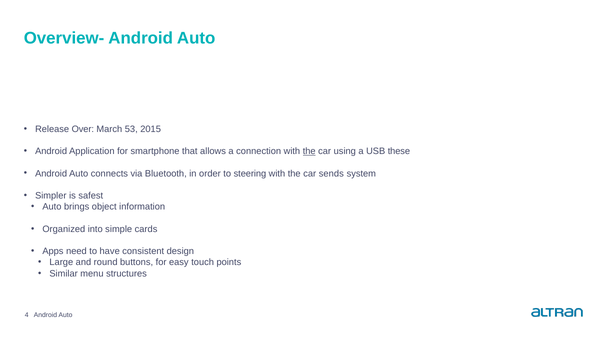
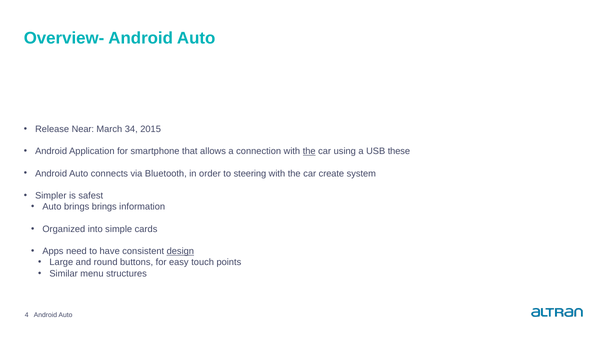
Over: Over -> Near (83, 129)
53: 53 -> 34 (131, 129)
sends: sends -> create (331, 173)
brings object: object -> brings (104, 207)
design underline: none -> present (180, 251)
